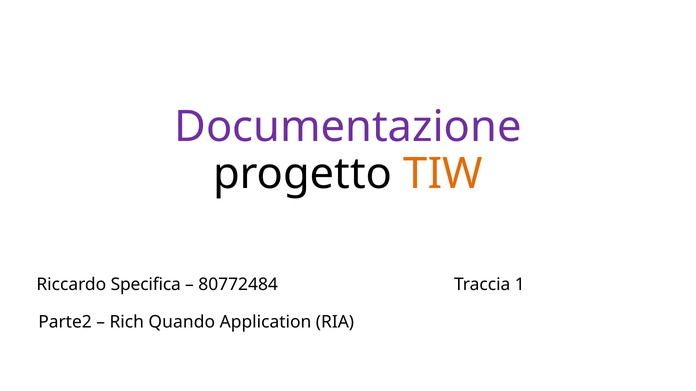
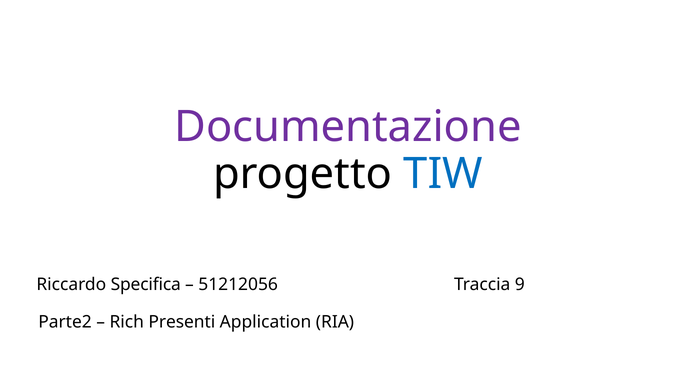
TIW colour: orange -> blue (443, 174)
80772484: 80772484 -> 51212056 (238, 285)
1: 1 -> 9 (520, 285)
Quando: Quando -> Presenti (182, 323)
